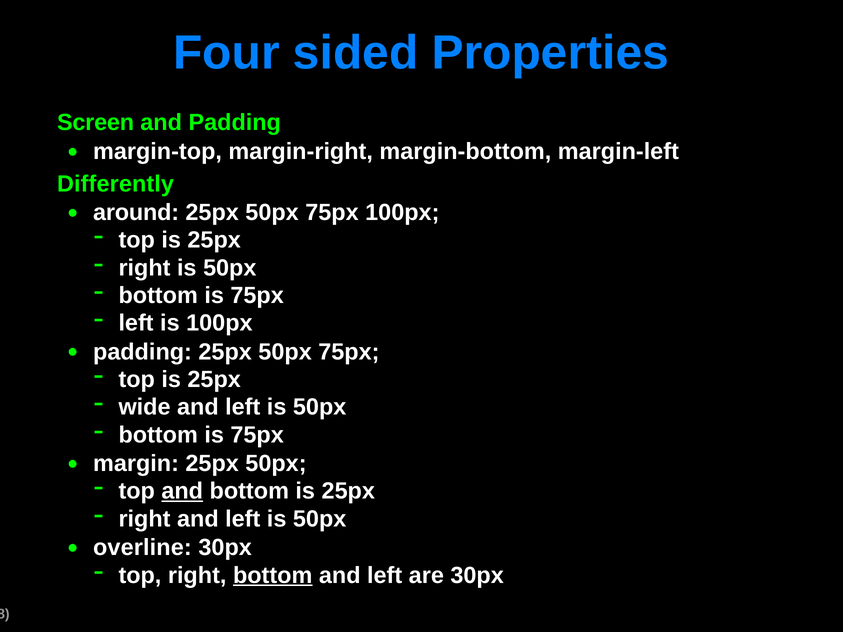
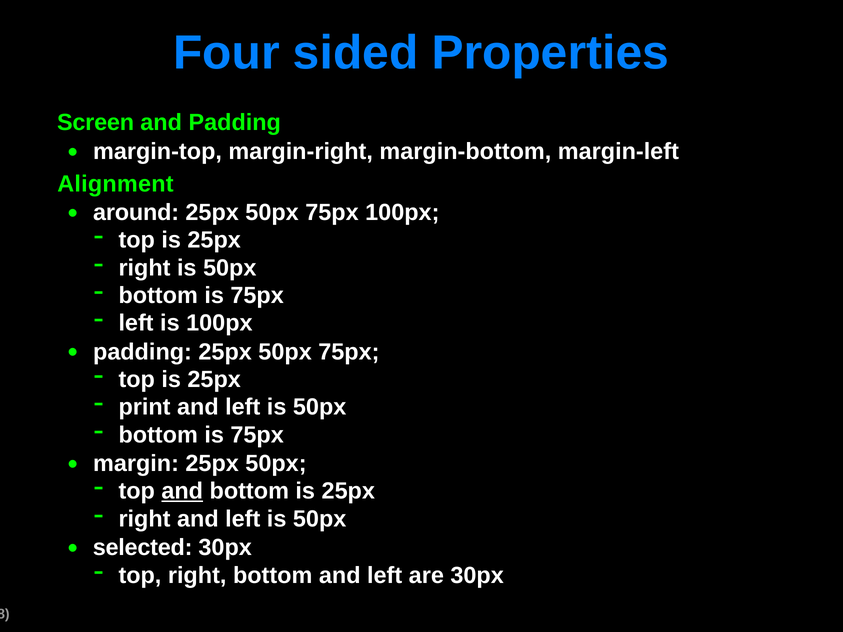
Differently: Differently -> Alignment (115, 184)
wide: wide -> print (145, 407)
overline: overline -> selected (143, 548)
bottom underline: present -> none (273, 576)
